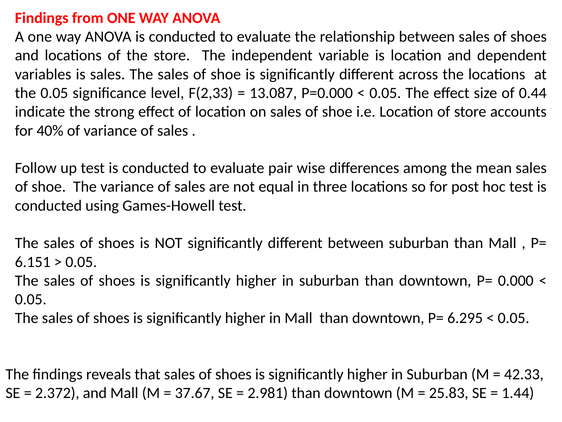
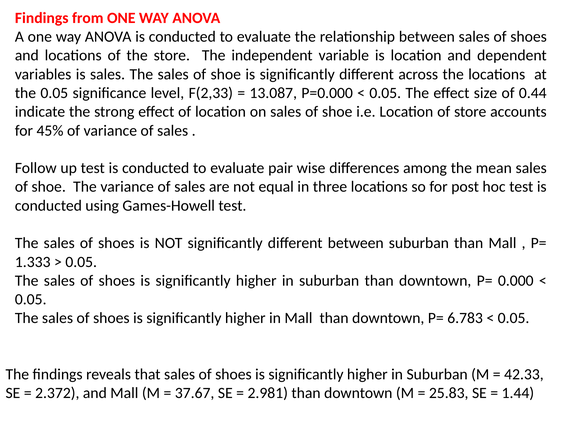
40%: 40% -> 45% (50, 130)
6.151: 6.151 -> 1.333 (33, 262)
6.295: 6.295 -> 6.783 (465, 318)
